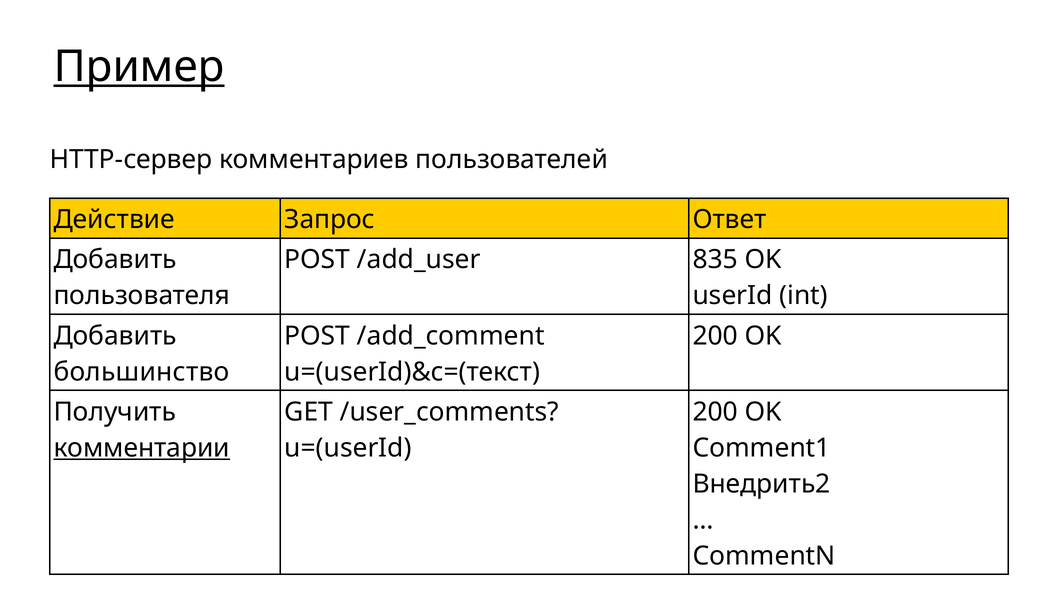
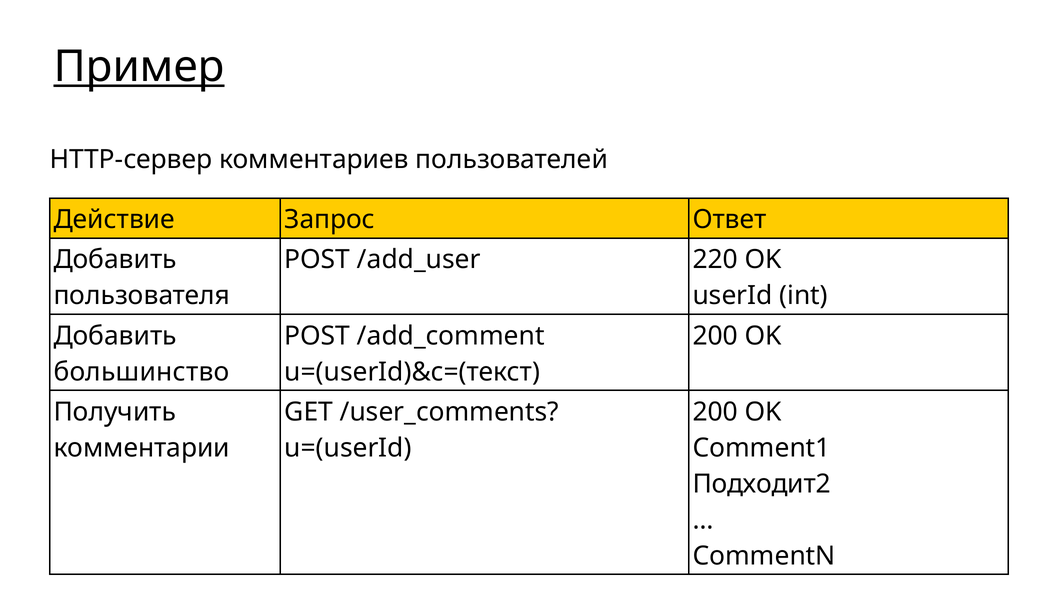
835: 835 -> 220 (715, 260)
комментарии underline: present -> none (142, 448)
Внедрить2: Внедрить2 -> Подходит2 (762, 484)
